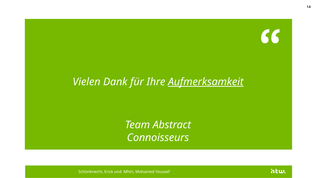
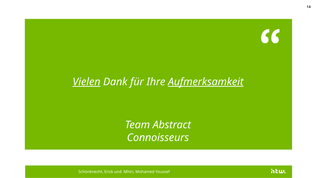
Vielen underline: none -> present (86, 82)
